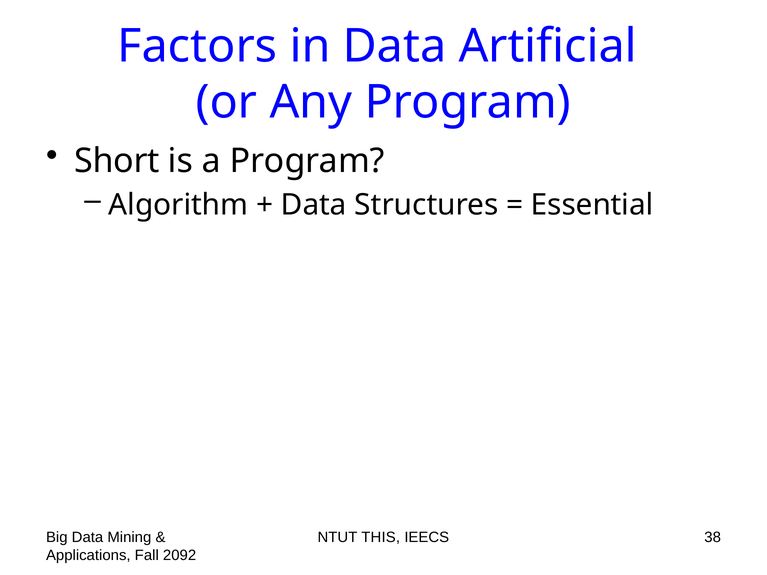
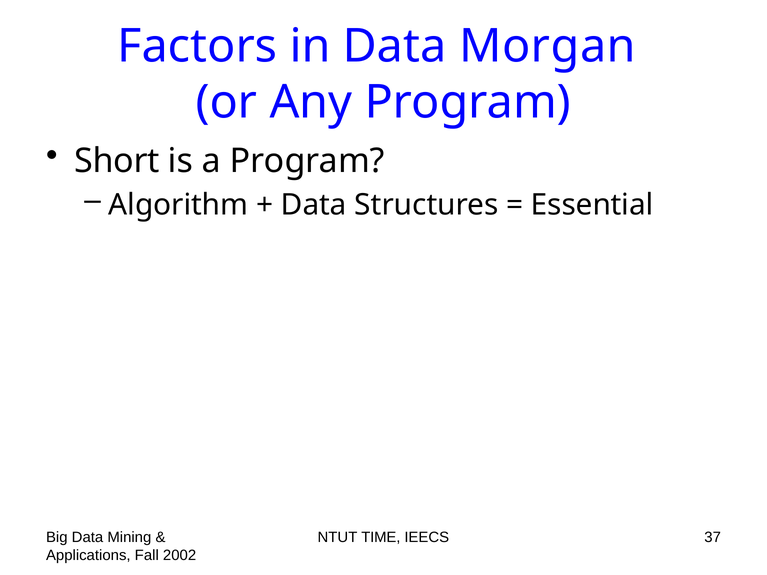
Artificial: Artificial -> Morgan (547, 46)
THIS: THIS -> TIME (381, 538)
38: 38 -> 37 (713, 538)
2092: 2092 -> 2002 (180, 556)
